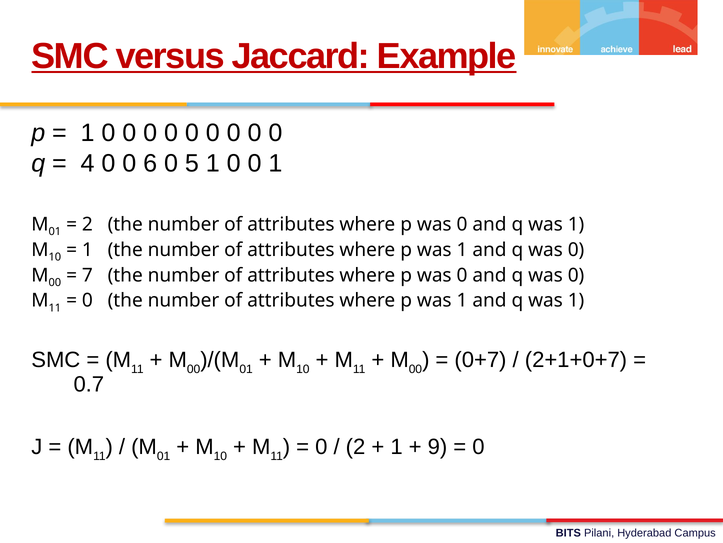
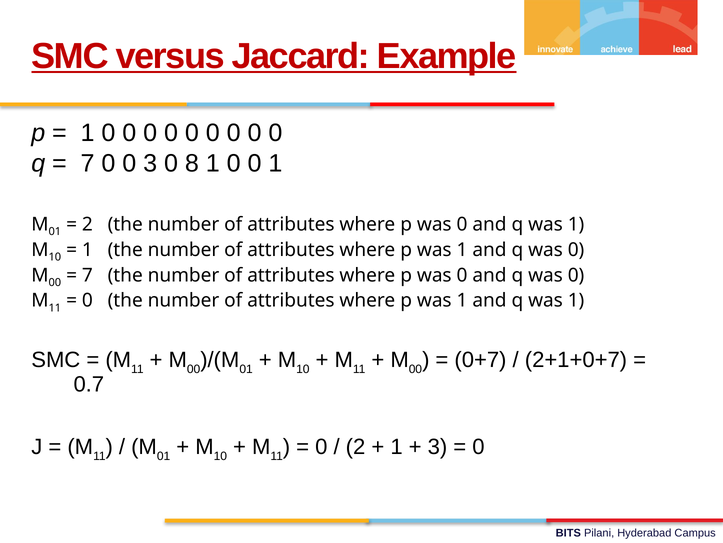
4: 4 -> 7 (88, 163)
0 6: 6 -> 3 (150, 163)
5: 5 -> 8 (192, 163)
9: 9 -> 3 (438, 446)
